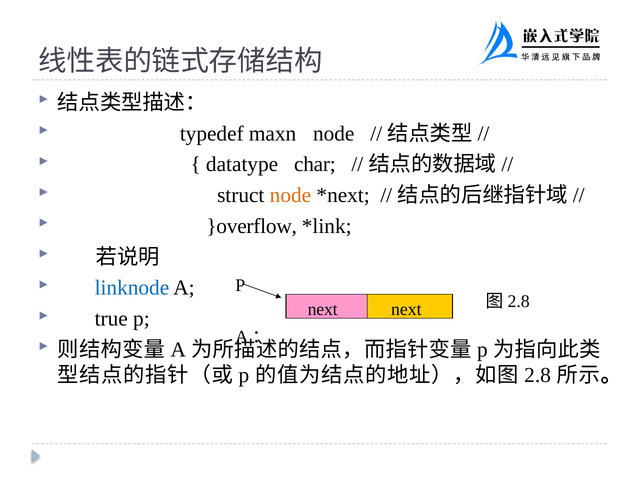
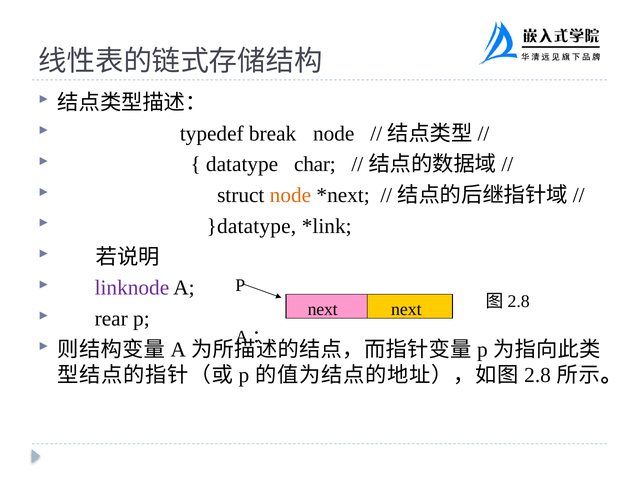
maxn: maxn -> break (273, 134)
}overflow: }overflow -> }datatype (251, 226)
linknode colour: blue -> purple (132, 288)
true: true -> rear (111, 319)
